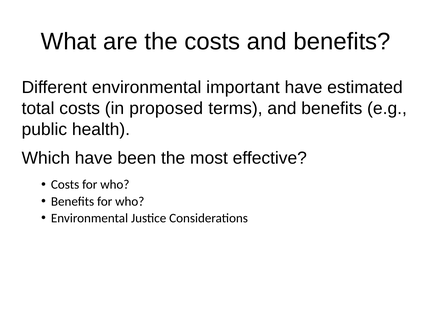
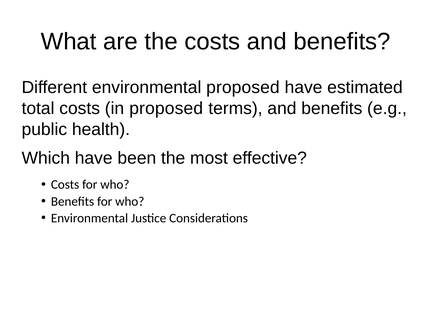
environmental important: important -> proposed (243, 87)
